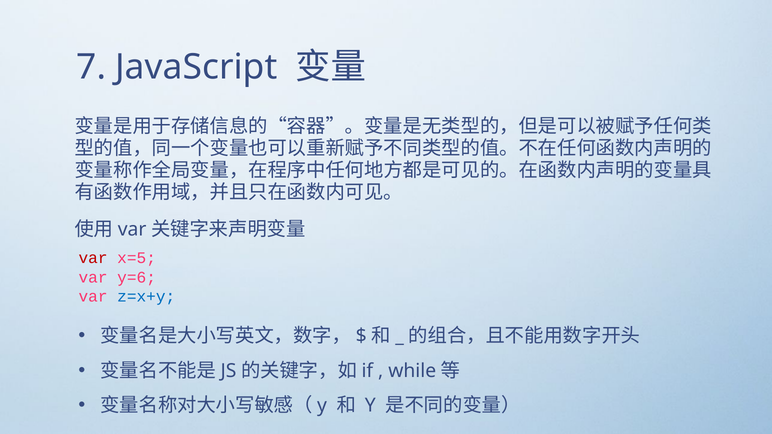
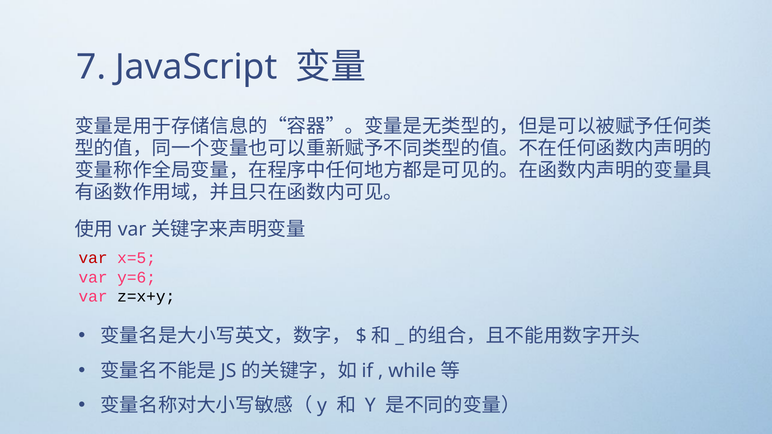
z=x+y colour: blue -> black (146, 297)
